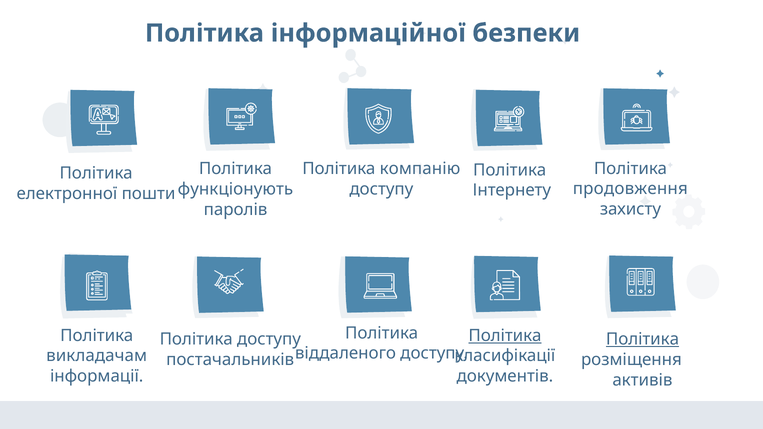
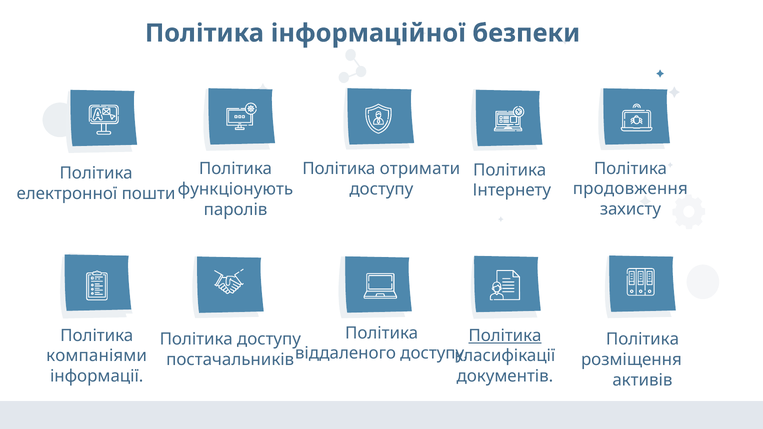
компанію: компанію -> отримати (420, 169)
Політика underline: present -> none (642, 340)
викладачам: викладачам -> компаніями (97, 356)
